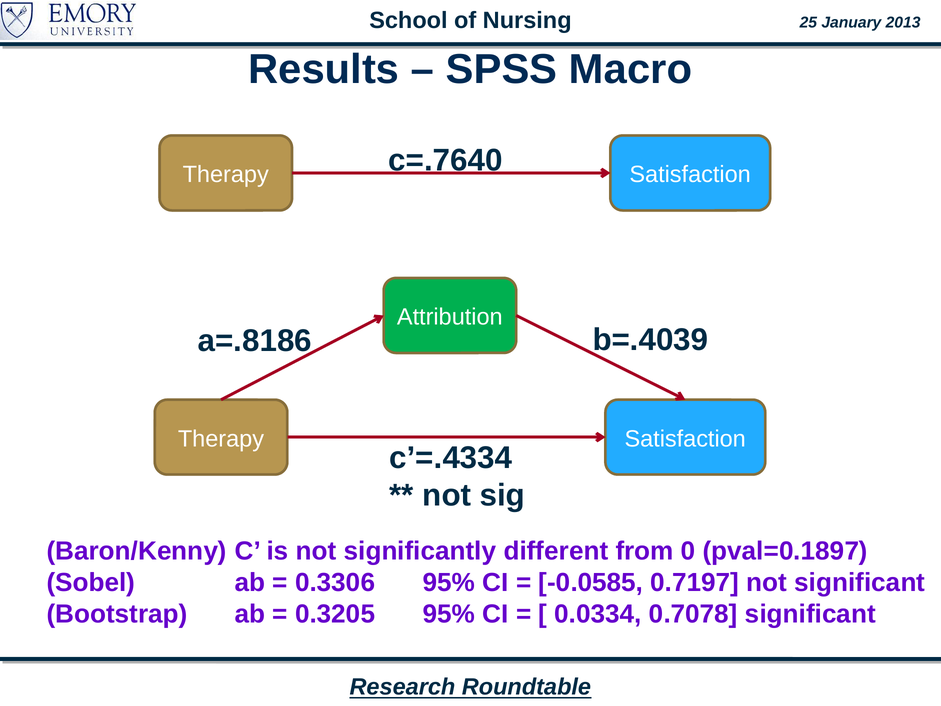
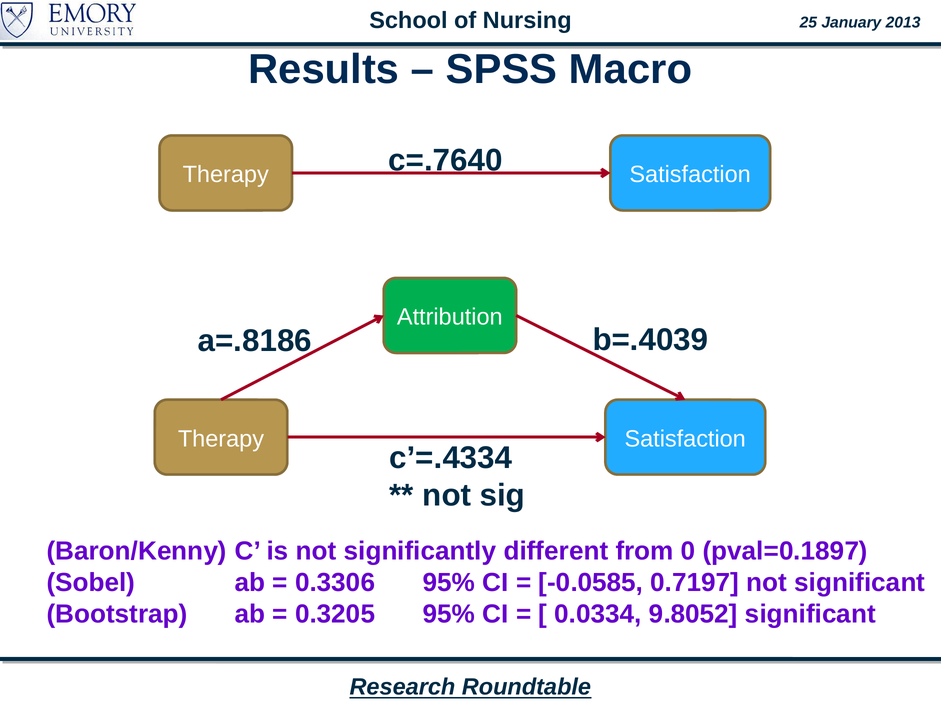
0.7078: 0.7078 -> 9.8052 (693, 614)
